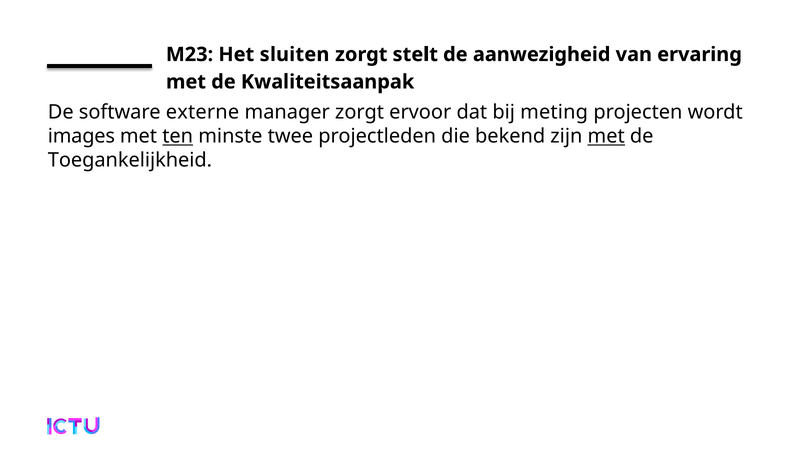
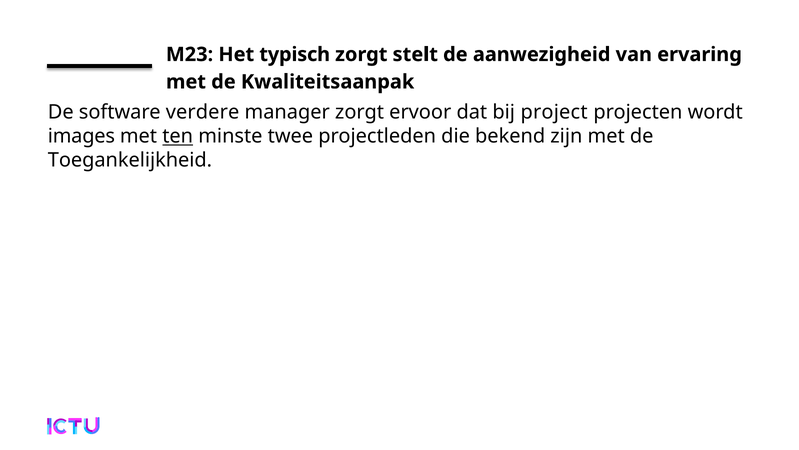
sluiten: sluiten -> typisch (295, 54)
externe: externe -> verdere (203, 112)
meting: meting -> project (554, 112)
met underline: present -> none (606, 136)
